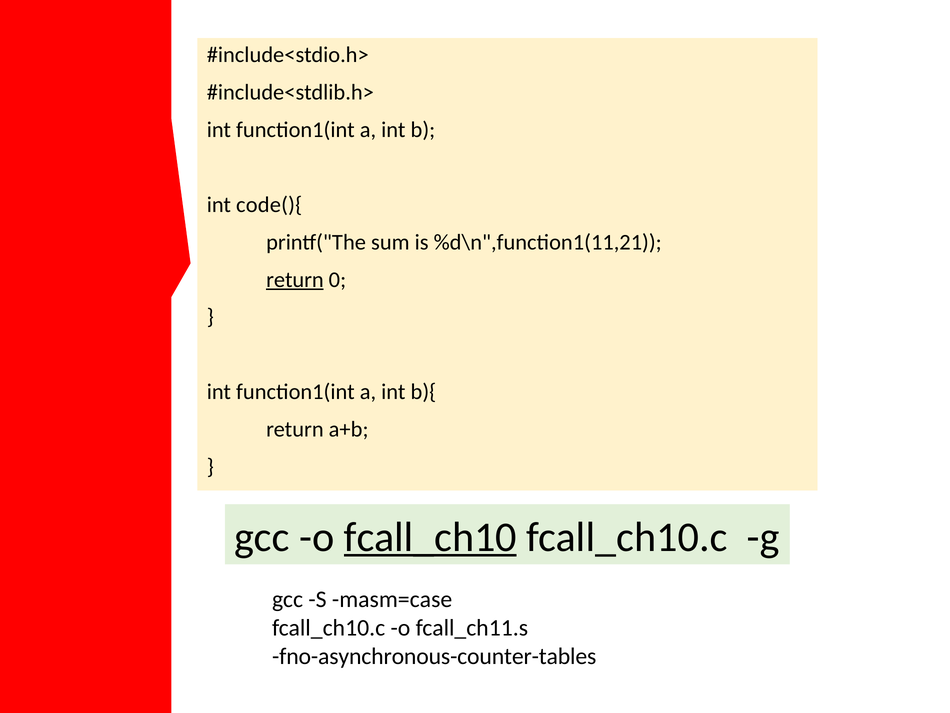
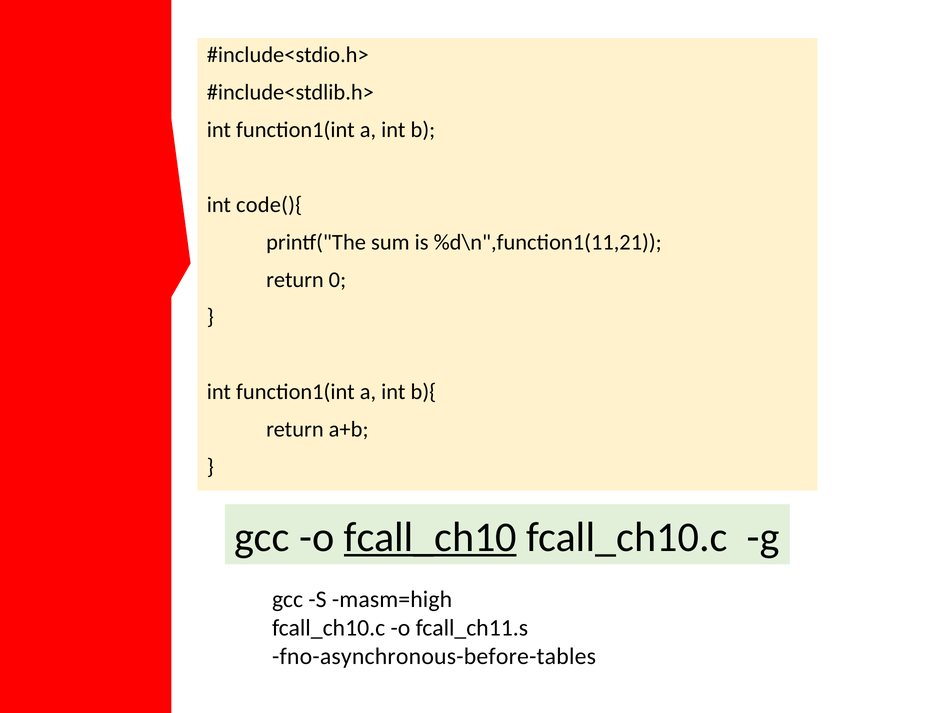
return underline: present -> none (295, 279)
masm=case: masm=case -> masm=high (392, 599)
fno-asynchronous-counter-tables: fno-asynchronous-counter-tables -> fno-asynchronous-before-tables (434, 656)
